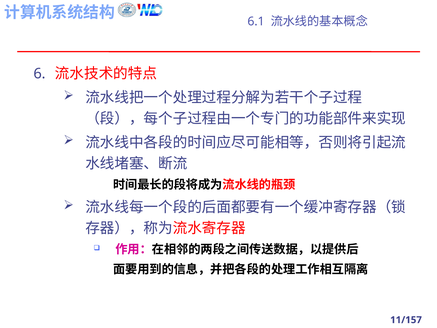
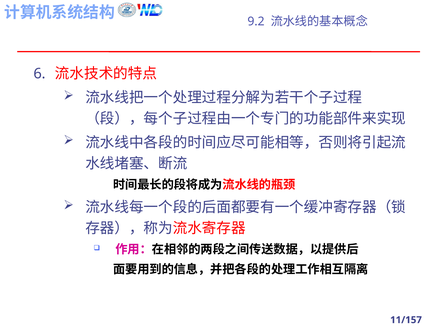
6.1: 6.1 -> 9.2 (256, 21)
